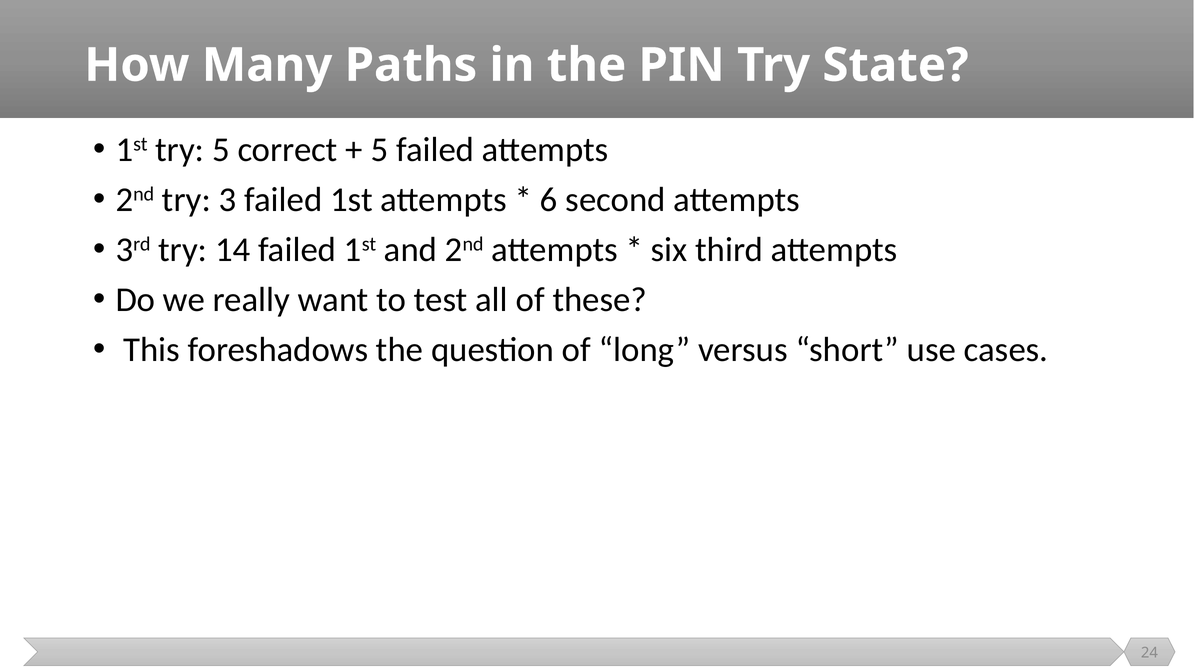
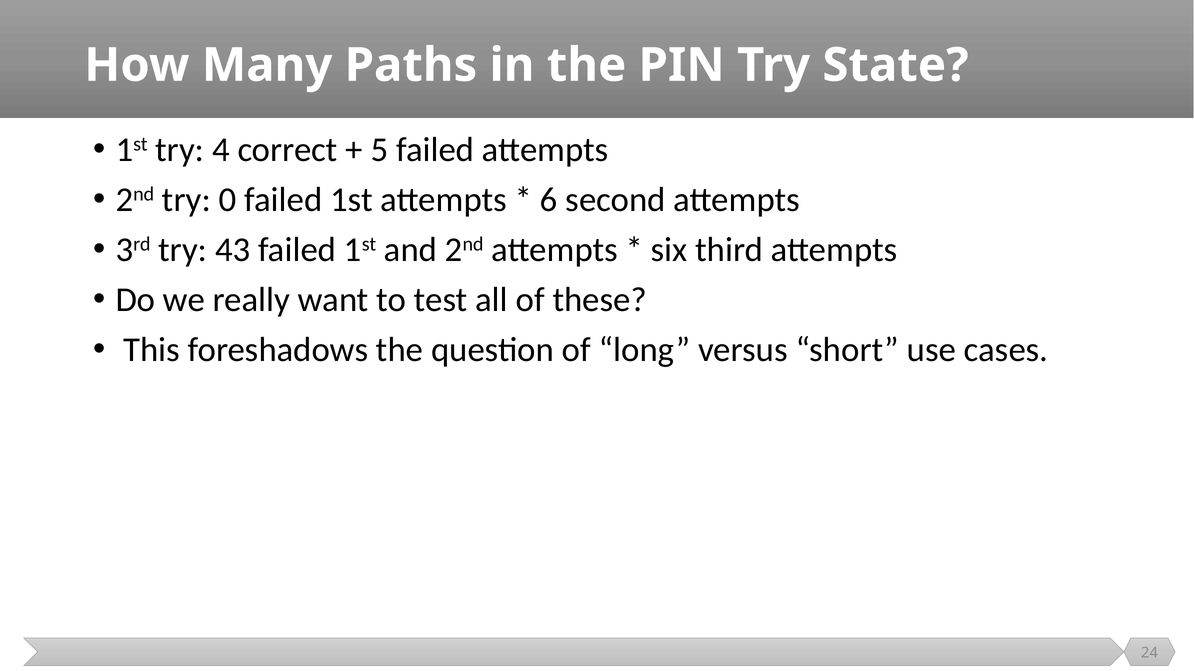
try 5: 5 -> 4 (221, 150)
3: 3 -> 0 (228, 200)
14: 14 -> 43 (233, 250)
